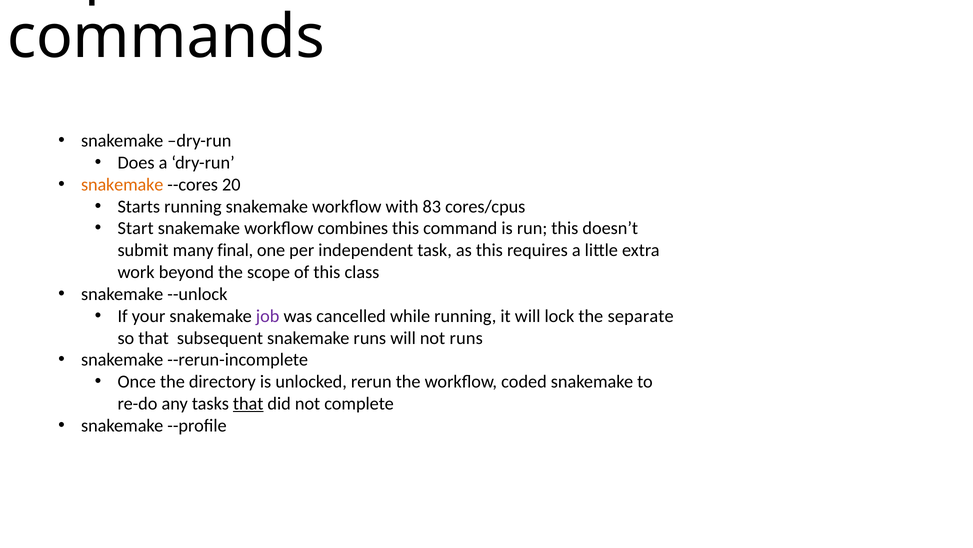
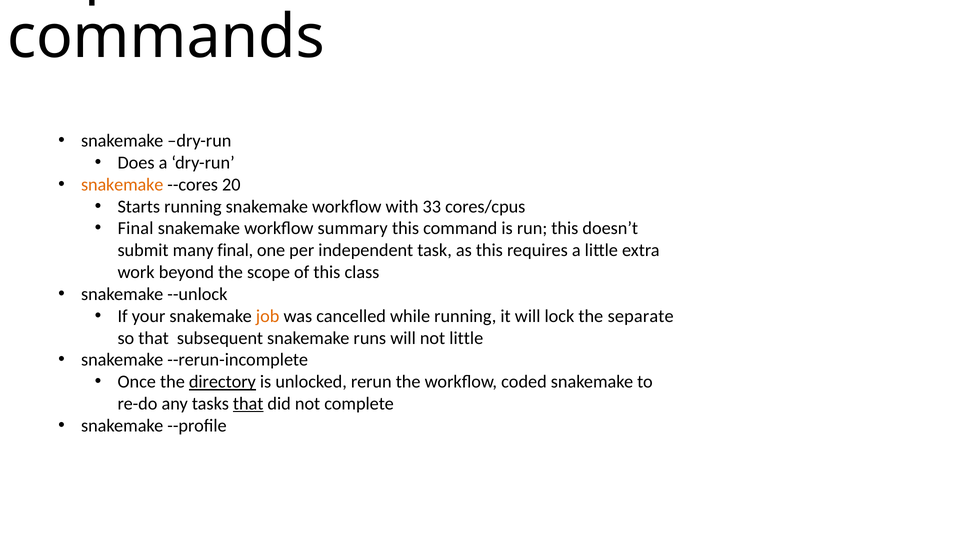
83: 83 -> 33 (432, 206)
Start: Start -> Final (136, 228)
combines: combines -> summary (353, 228)
job colour: purple -> orange (268, 316)
not runs: runs -> little (466, 338)
directory underline: none -> present (222, 381)
